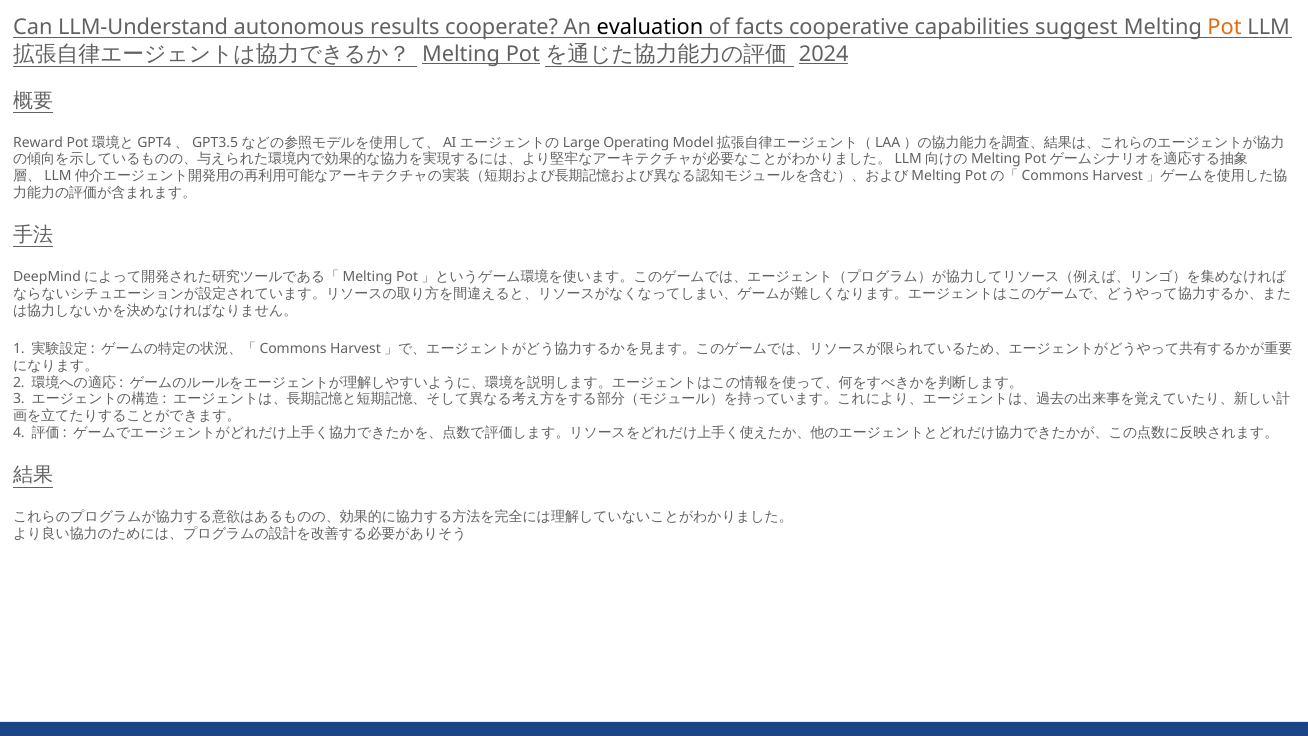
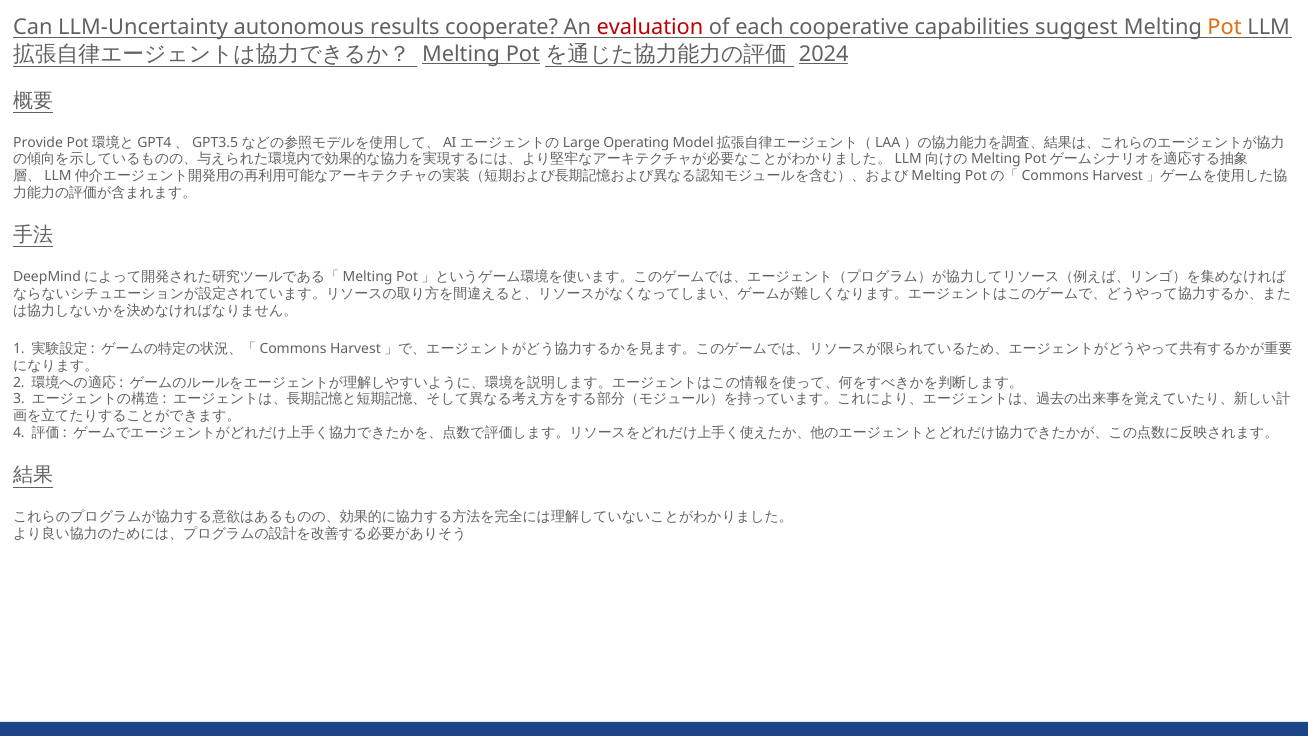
LLM-Understand: LLM-Understand -> LLM-Uncertainty (143, 28)
evaluation colour: black -> red (650, 28)
facts: facts -> each (759, 28)
Reward: Reward -> Provide (38, 142)
